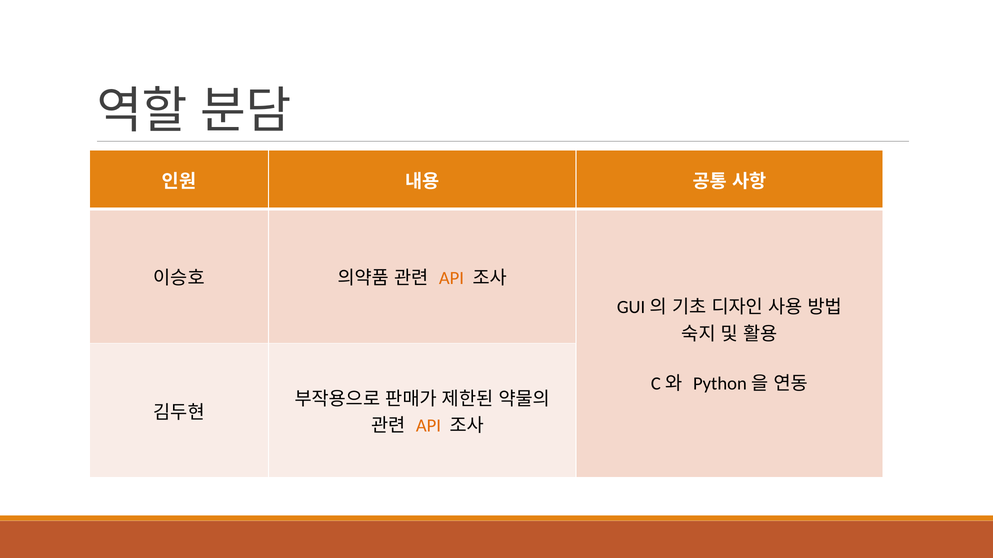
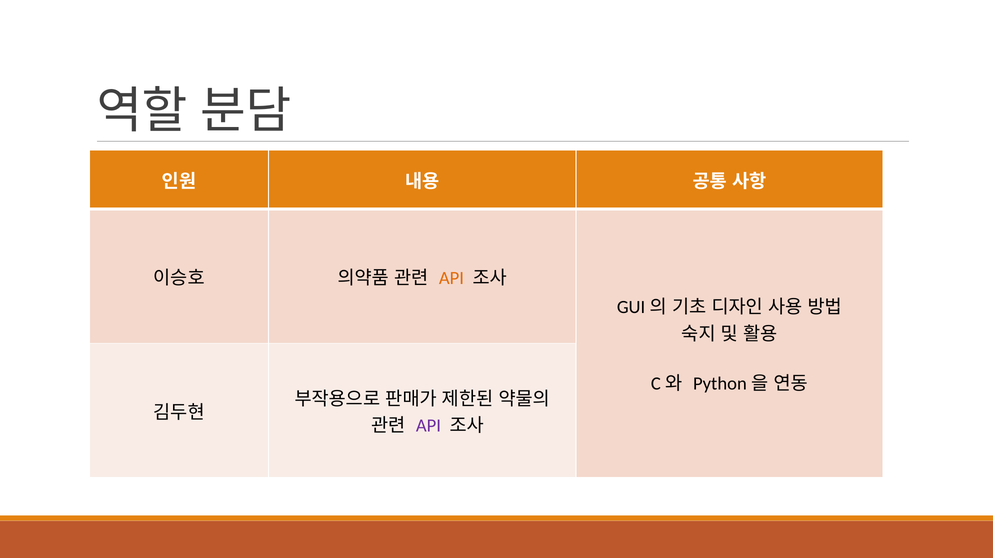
API colour: orange -> purple (428, 426)
